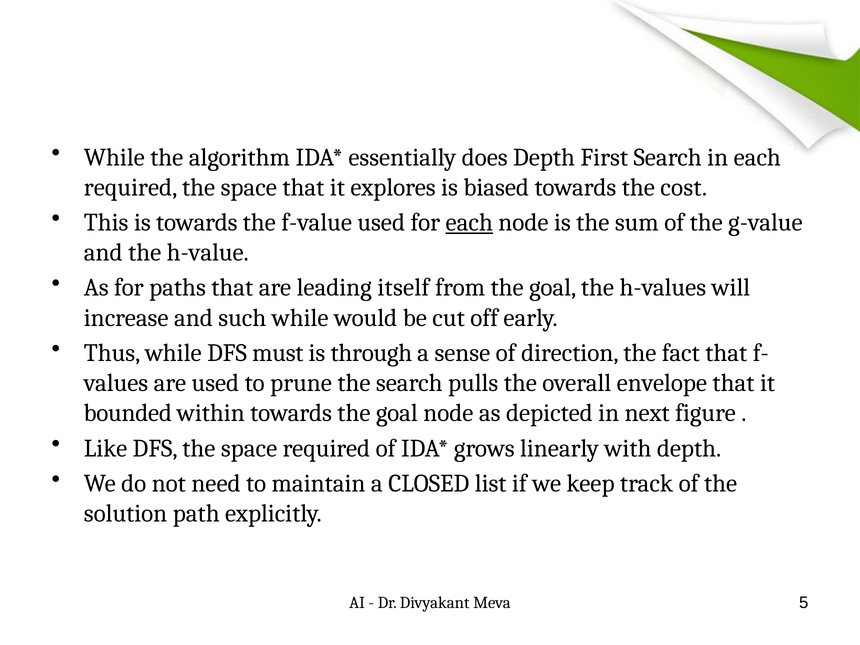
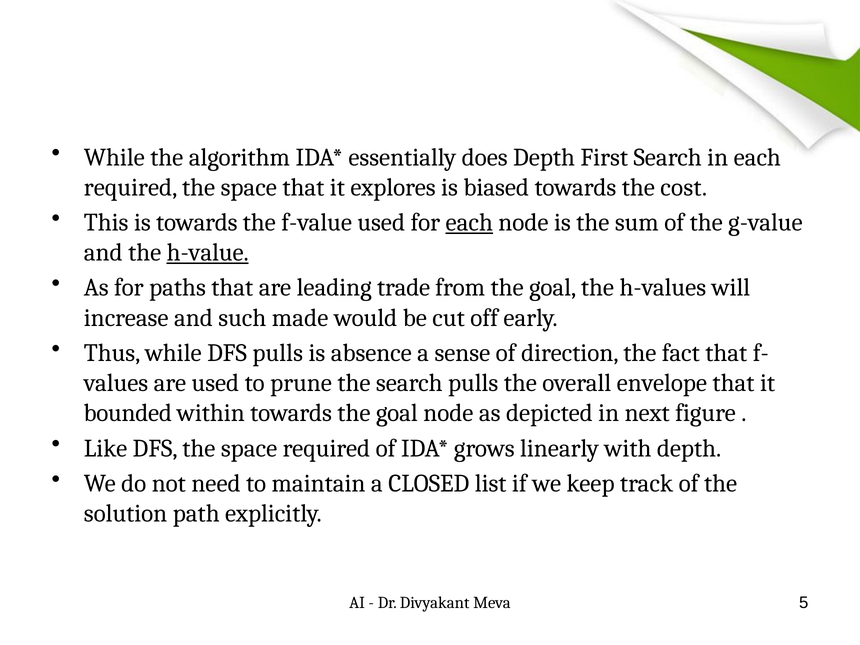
h-value underline: none -> present (208, 253)
itself: itself -> trade (404, 288)
such while: while -> made (300, 318)
DFS must: must -> pulls (278, 353)
through: through -> absence (371, 353)
